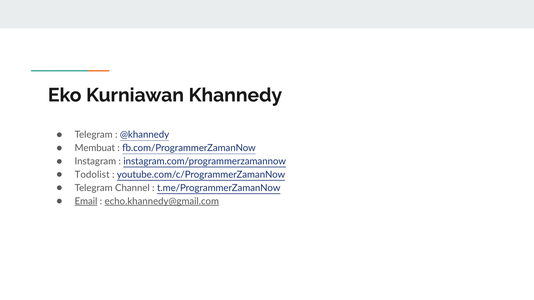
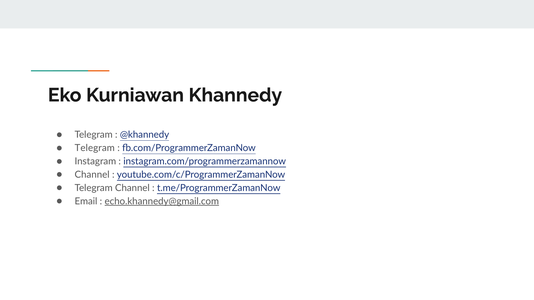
Membuat: Membuat -> Telegram (95, 148)
Todolist: Todolist -> Channel (92, 175)
Email underline: present -> none (86, 201)
